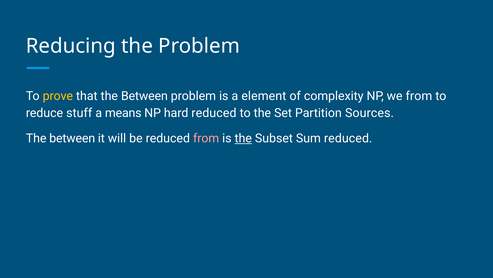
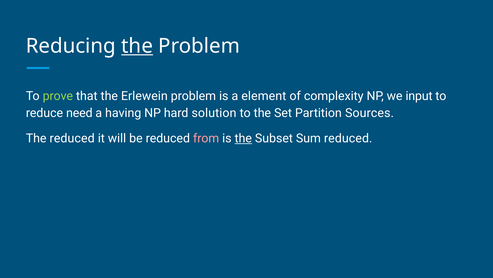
the underline: none -> present (137, 46)
prove colour: yellow -> light green (58, 96)
that the Between: Between -> Erlewein (144, 96)
we from: from -> input (419, 96)
stuff: stuff -> need (79, 113)
means: means -> having (123, 113)
hard reduced: reduced -> solution (214, 113)
between: between -> reduced (72, 138)
